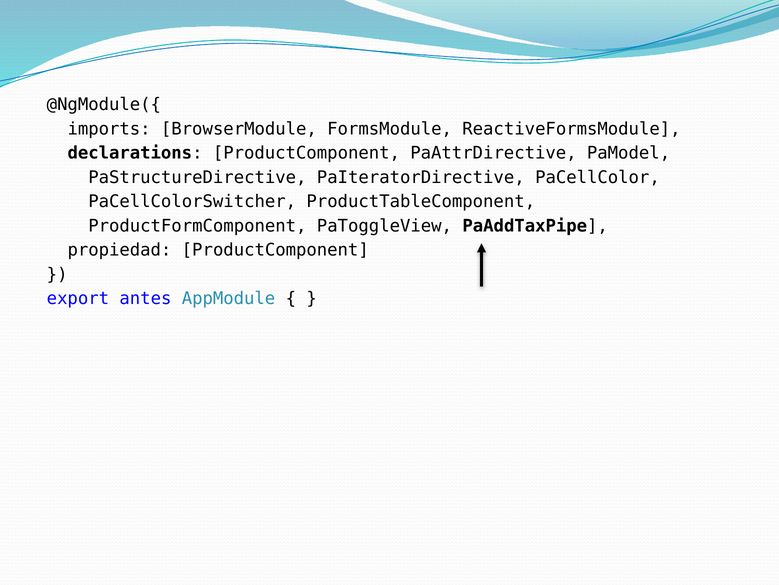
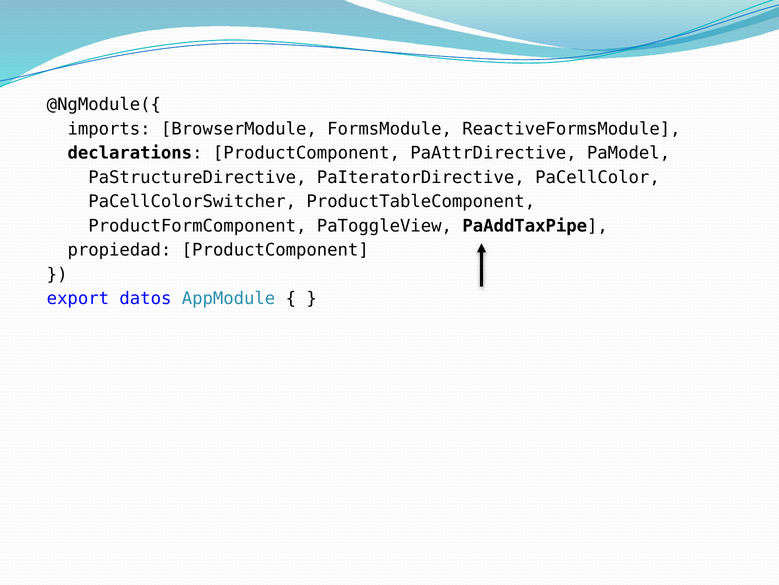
antes: antes -> datos (145, 298)
